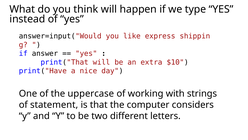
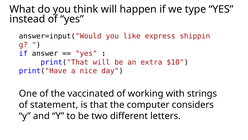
uppercase: uppercase -> vaccinated (91, 93)
